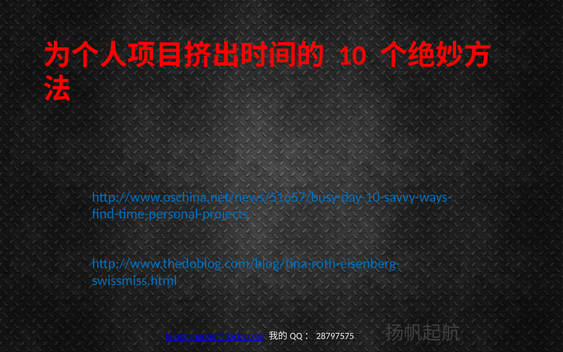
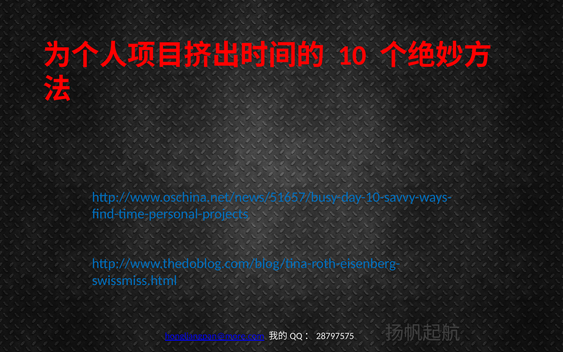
hongliangpan@hacks.com: hongliangpan@hacks.com -> hongliangpan@more.com (215, 336)
